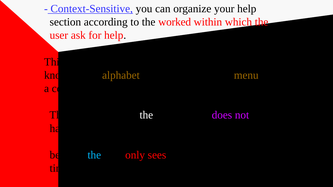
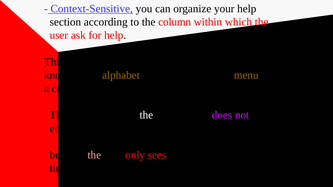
worked: worked -> column (175, 22)
hall: hall -> edit (58, 129)
the colour: light blue -> pink (94, 155)
